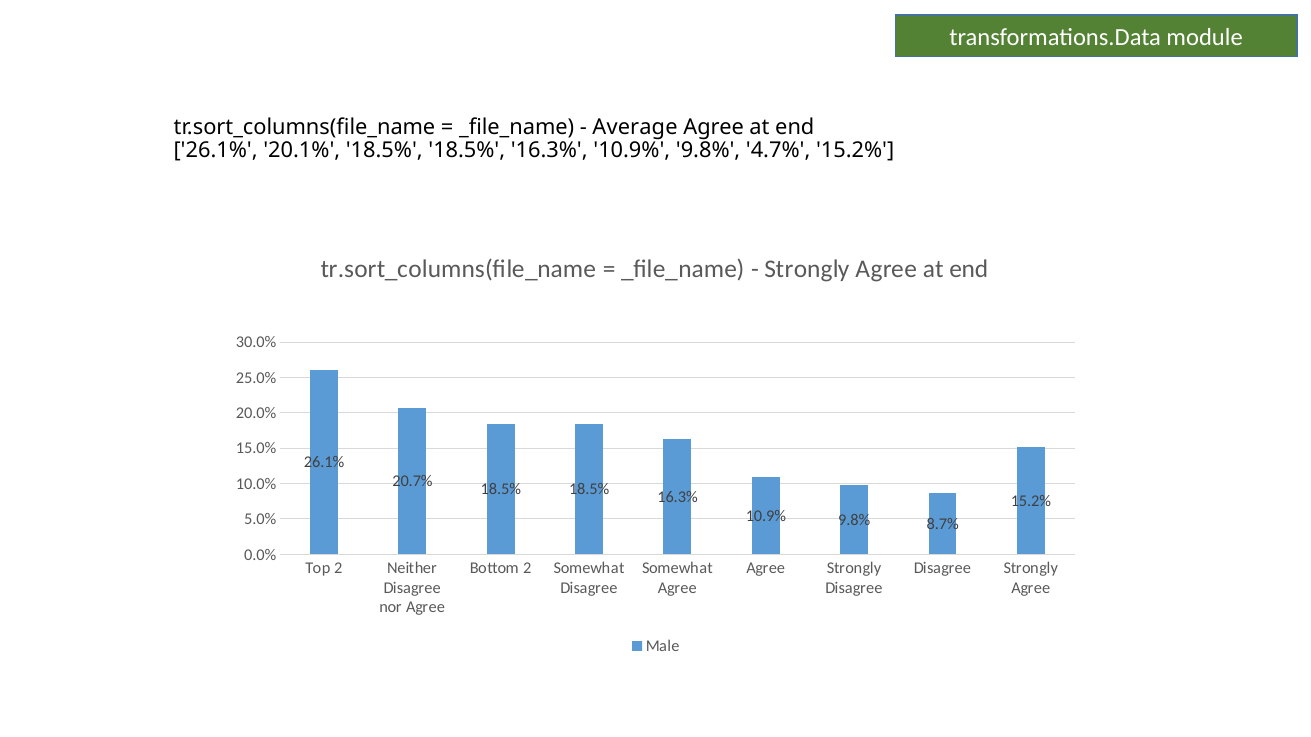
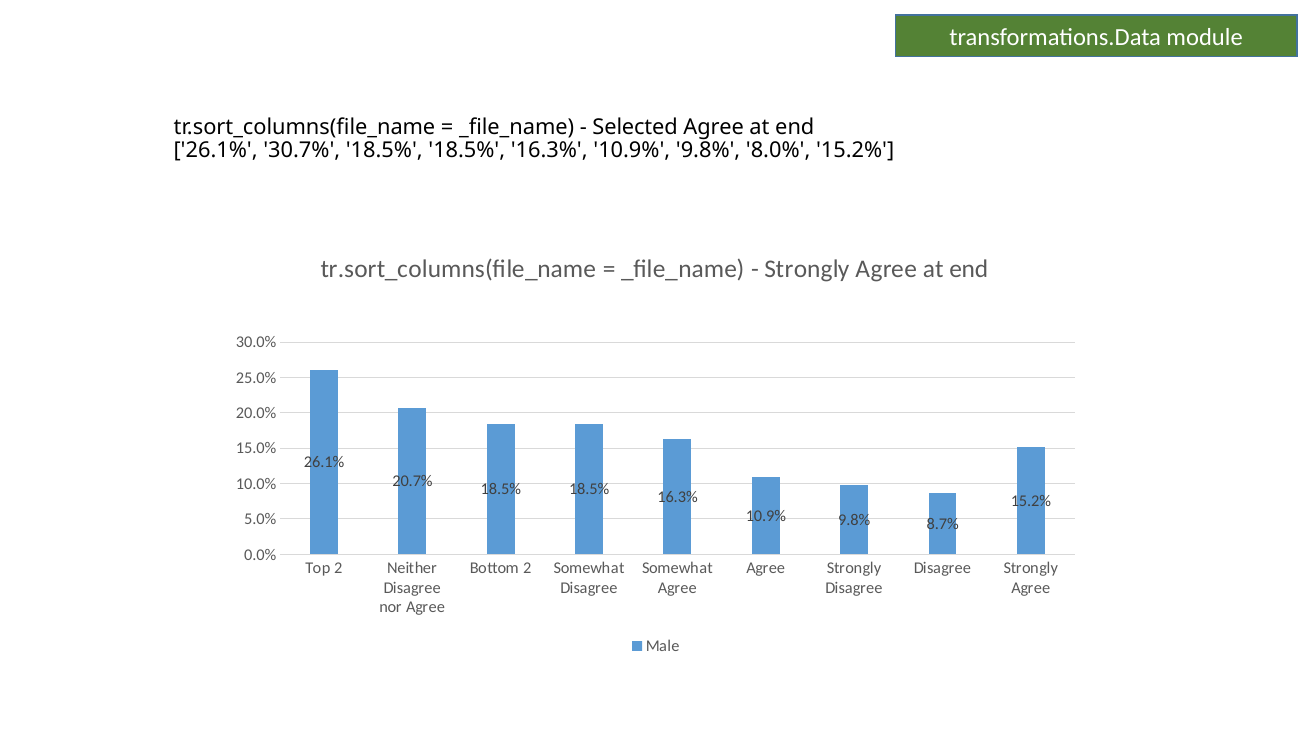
Average: Average -> Selected (635, 127)
20.1%: 20.1% -> 30.7% (302, 150)
4.7%: 4.7% -> 8.0% (778, 150)
